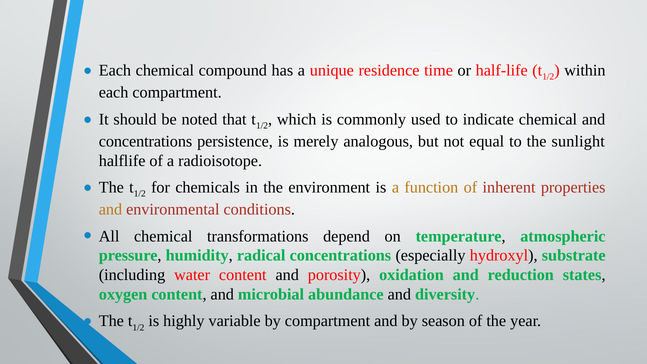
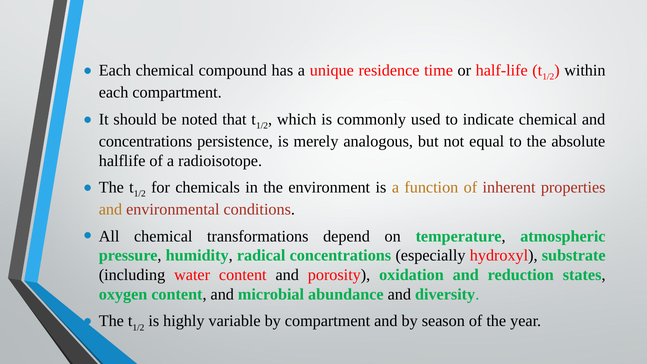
sunlight: sunlight -> absolute (578, 141)
